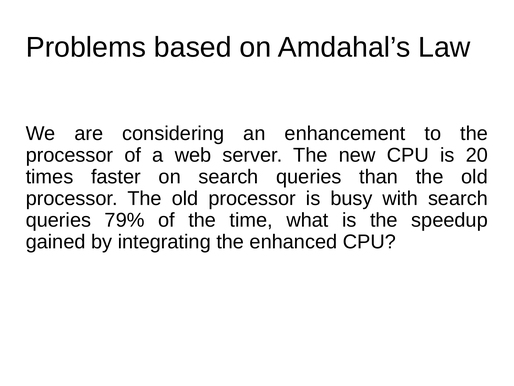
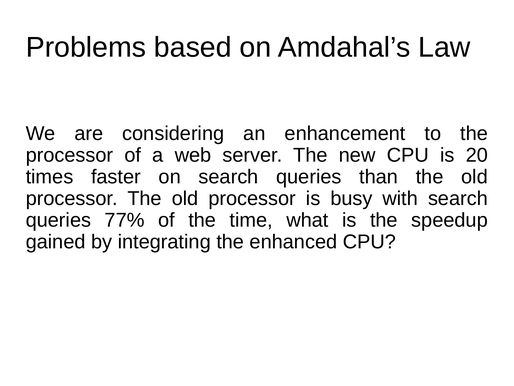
79%: 79% -> 77% (125, 220)
